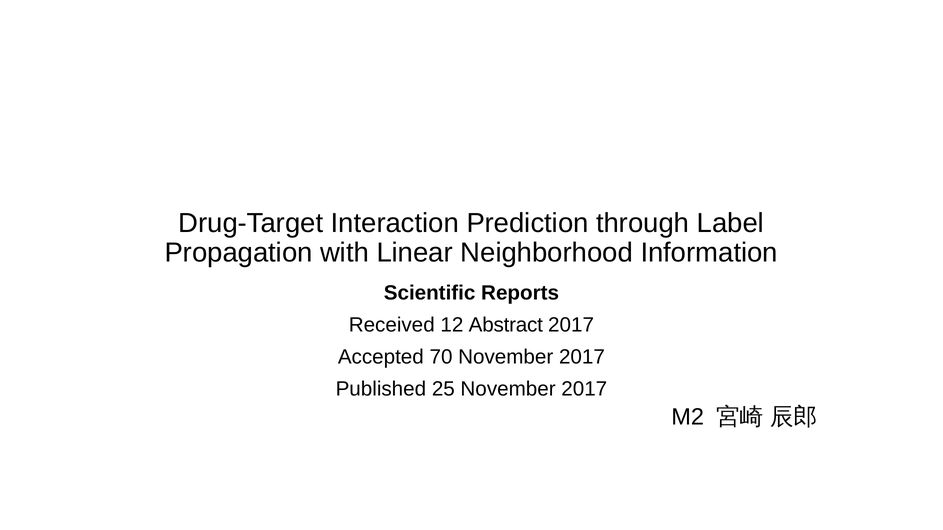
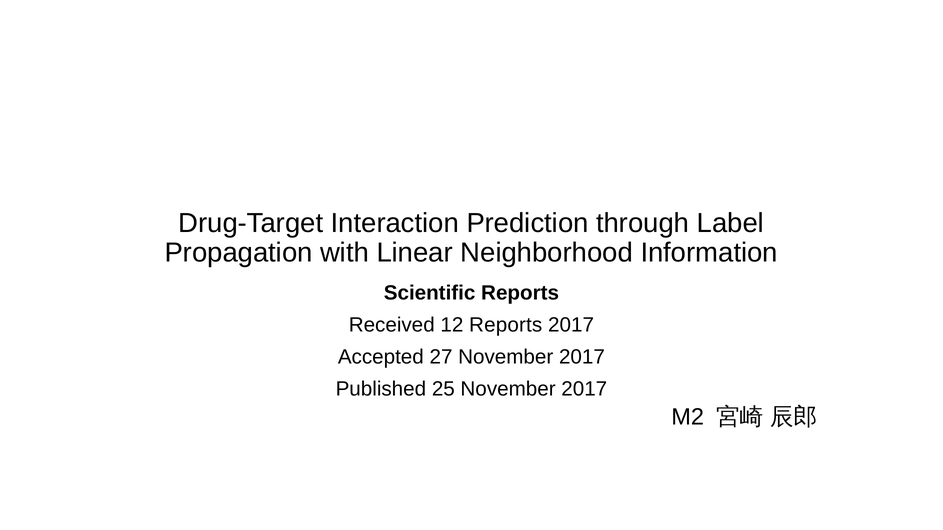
12 Abstract: Abstract -> Reports (506, 325)
70: 70 -> 27 (441, 357)
